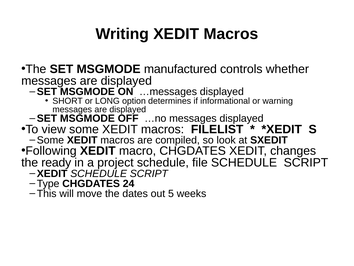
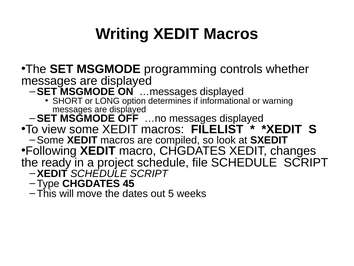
manufactured: manufactured -> programming (180, 69)
24: 24 -> 45 (129, 183)
